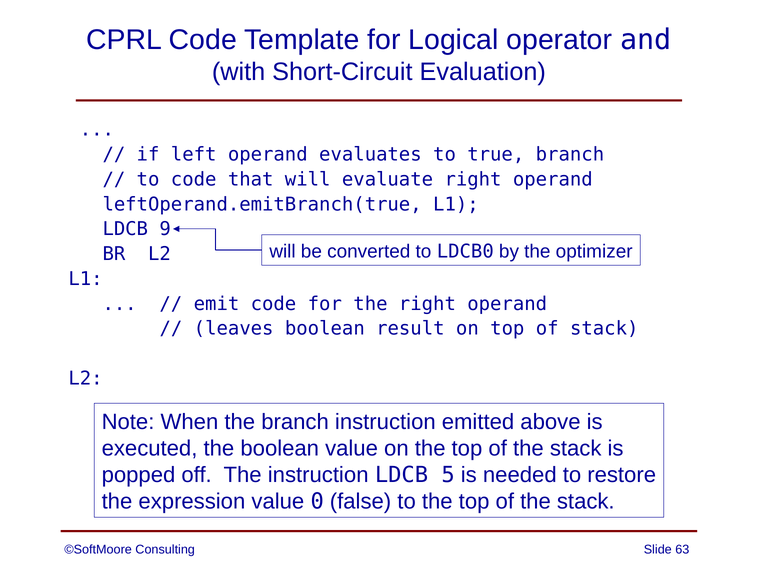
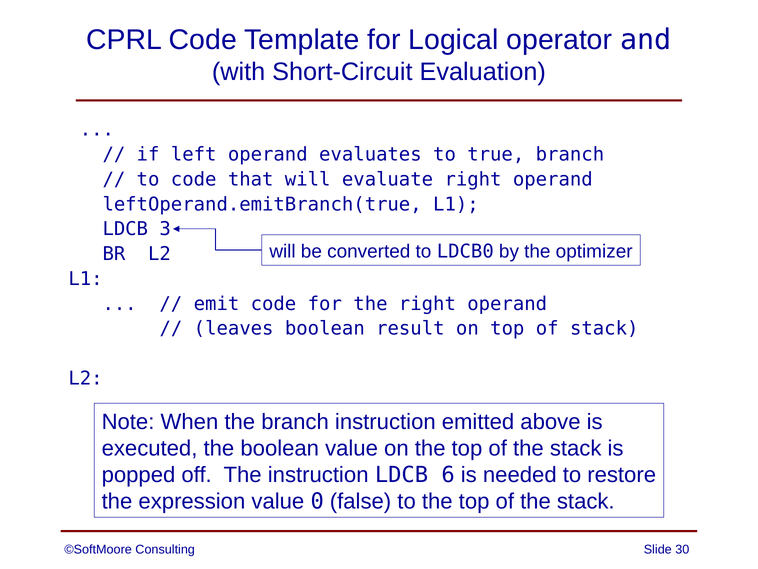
9: 9 -> 3 (165, 229)
5: 5 -> 6 (448, 475)
63: 63 -> 30 (682, 549)
